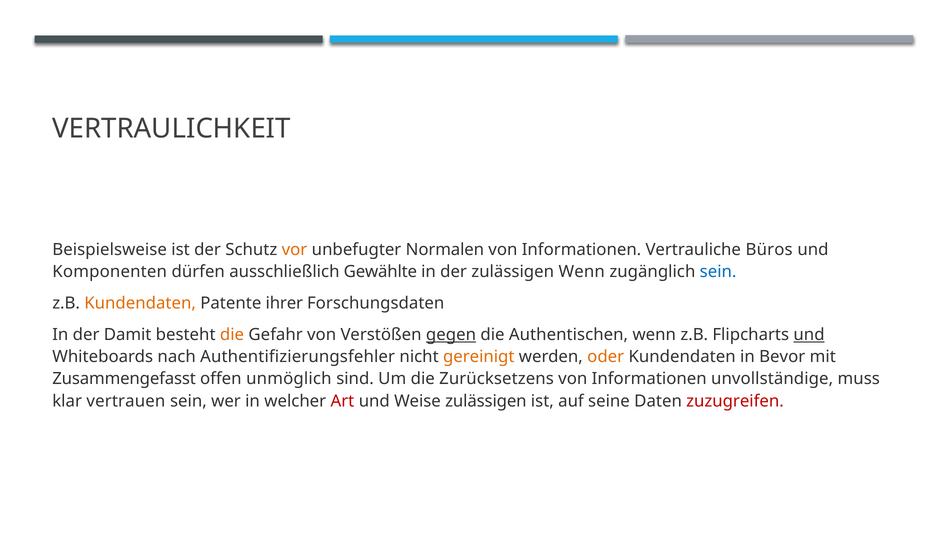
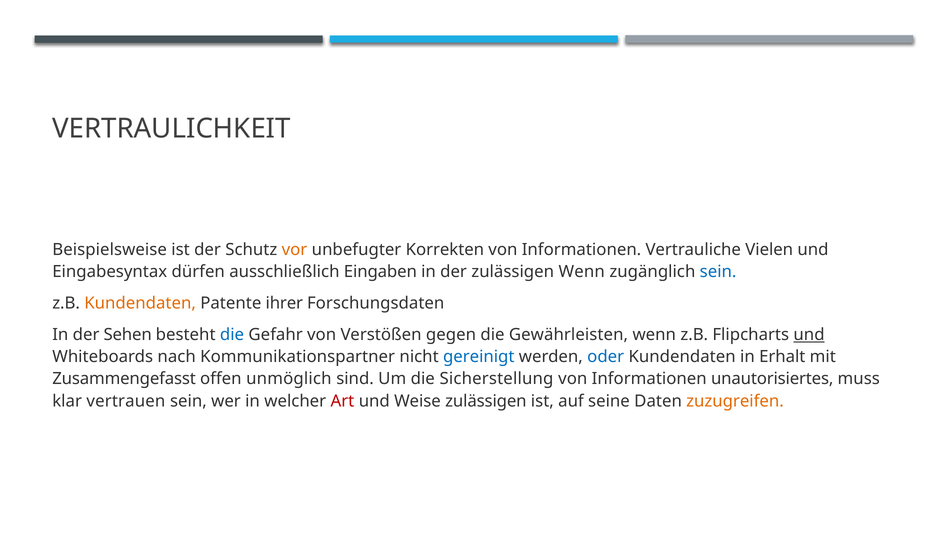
Normalen: Normalen -> Korrekten (445, 250)
Büros: Büros -> Vielen (769, 250)
Komponenten: Komponenten -> Eingabesyntax (110, 272)
Gewählte: Gewählte -> Eingaben (380, 272)
Damit: Damit -> Sehen (128, 335)
die colour: orange -> blue (232, 335)
gegen underline: present -> none (451, 335)
Authentischen: Authentischen -> Gewährleisten (568, 335)
Authentifizierungsfehler: Authentifizierungsfehler -> Kommunikationspartner (298, 357)
gereinigt colour: orange -> blue (479, 357)
oder colour: orange -> blue (606, 357)
Bevor: Bevor -> Erhalt (782, 357)
Zurücksetzens: Zurücksetzens -> Sicherstellung (496, 379)
unvollständige: unvollständige -> unautorisiertes (772, 379)
zuzugreifen colour: red -> orange (735, 401)
